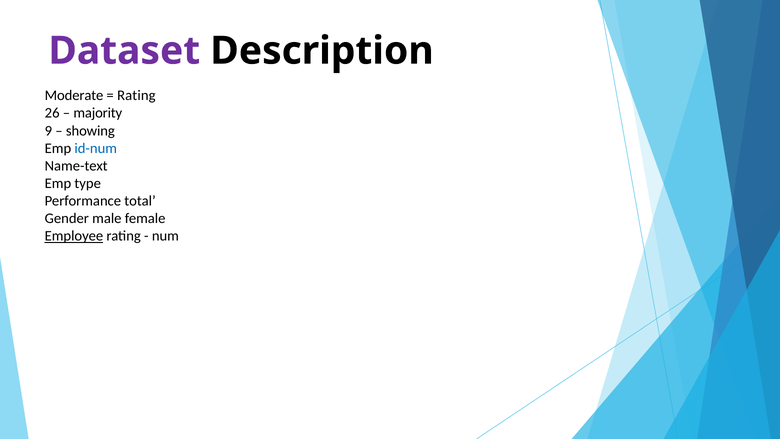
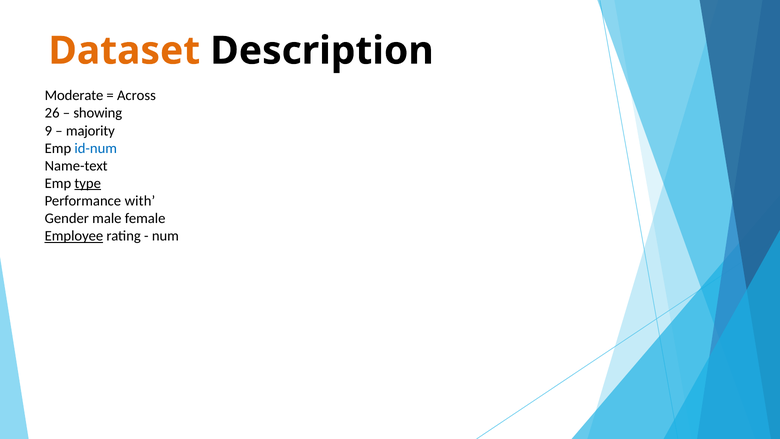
Dataset colour: purple -> orange (124, 51)
Rating: Rating -> Across (136, 96)
majority: majority -> showing (98, 113)
showing: showing -> majority (90, 131)
type underline: none -> present (88, 183)
total: total -> with (140, 201)
